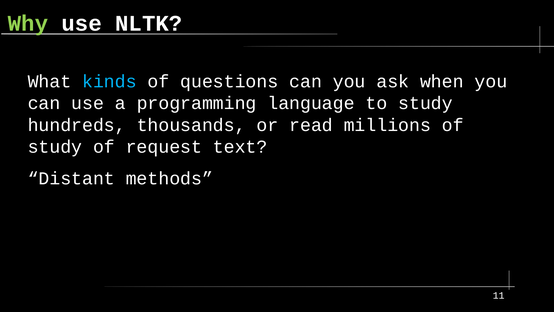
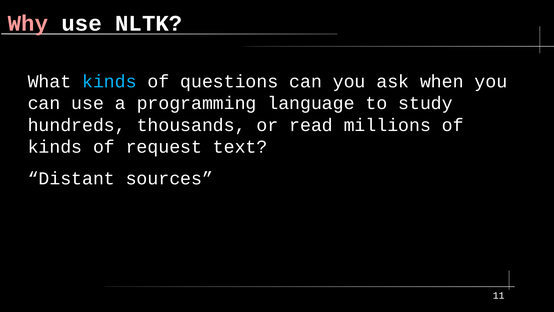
Why colour: light green -> pink (28, 23)
study: study -> kinds (55, 147)
methods: methods -> sources (169, 178)
